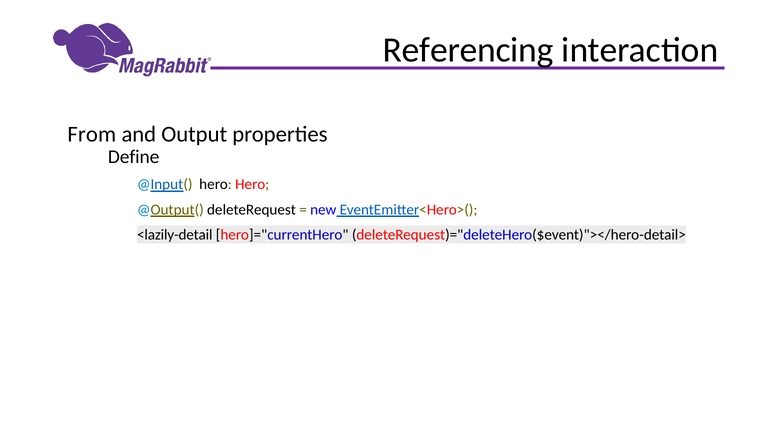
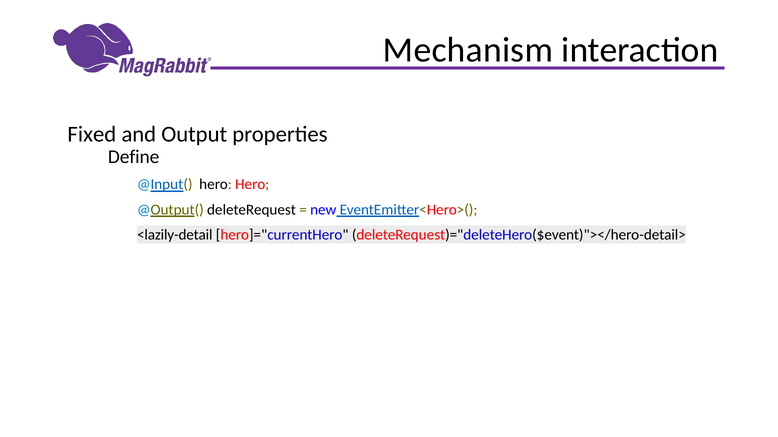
Referencing: Referencing -> Mechanism (468, 50)
From: From -> Fixed (92, 134)
